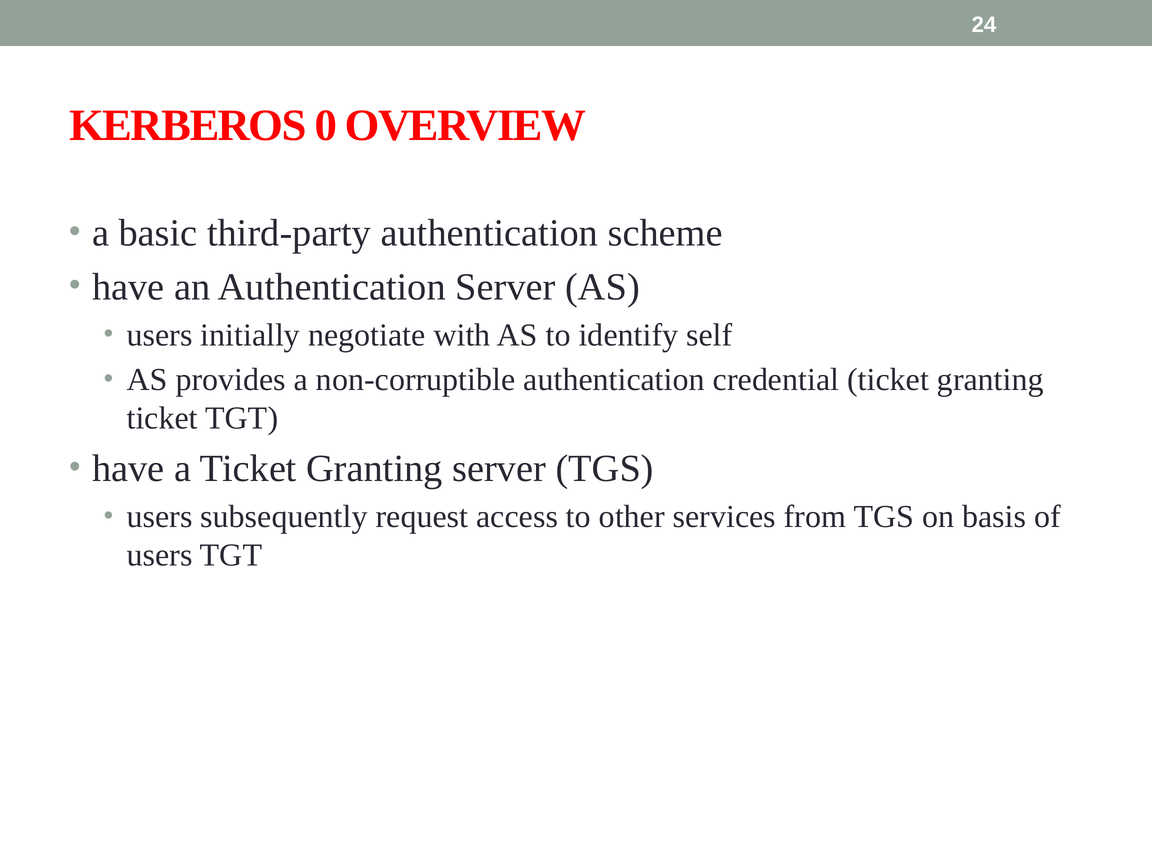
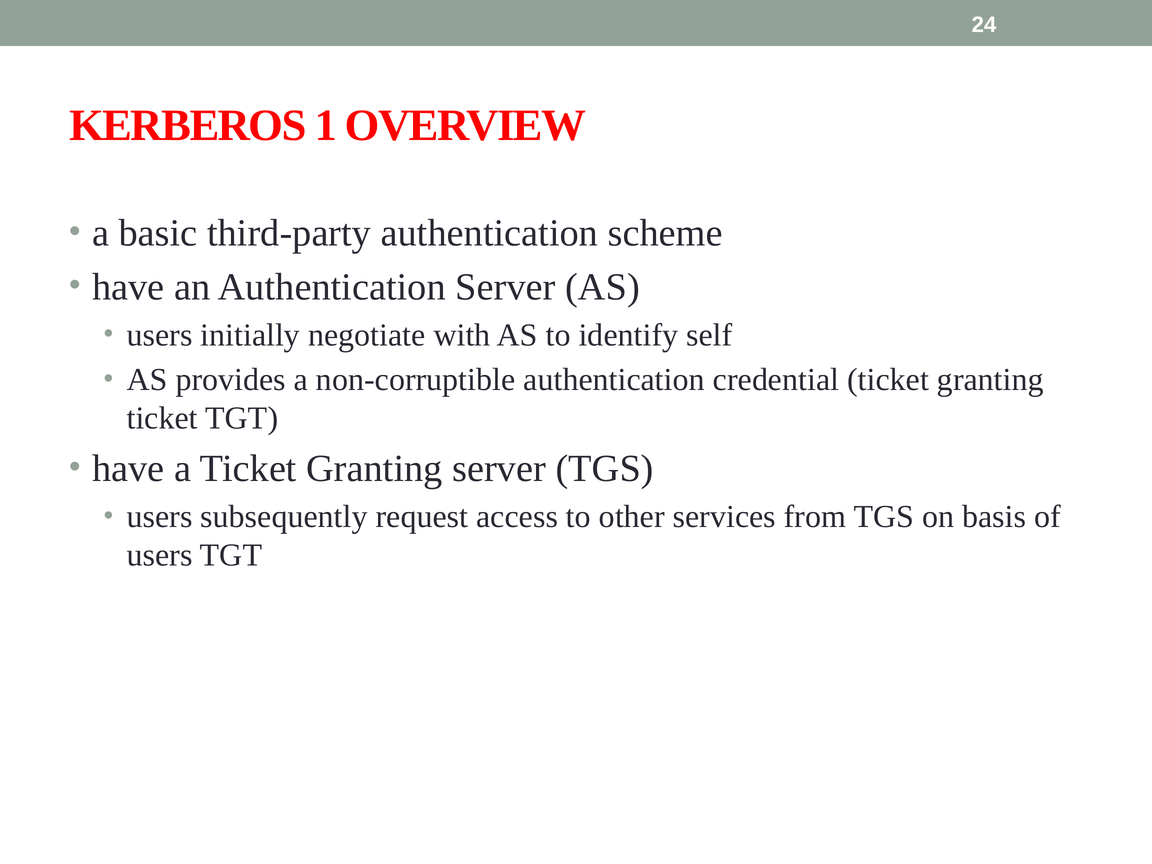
0: 0 -> 1 (326, 125)
